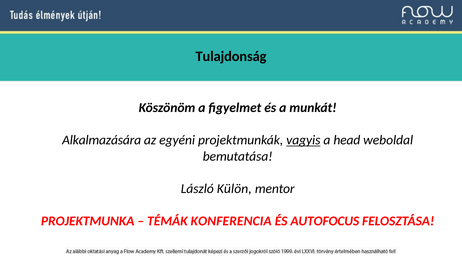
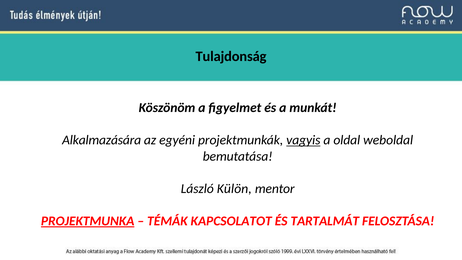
head: head -> oldal (347, 140)
PROJEKTMUNKA underline: none -> present (88, 221)
KONFERENCIA: KONFERENCIA -> KAPCSOLATOT (231, 221)
AUTOFOCUS: AUTOFOCUS -> TARTALMÁT (325, 221)
